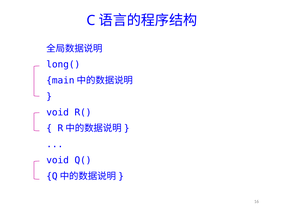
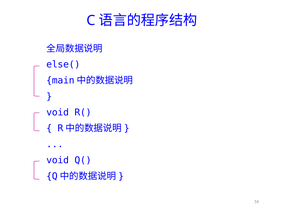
long(: long( -> else( (63, 64)
